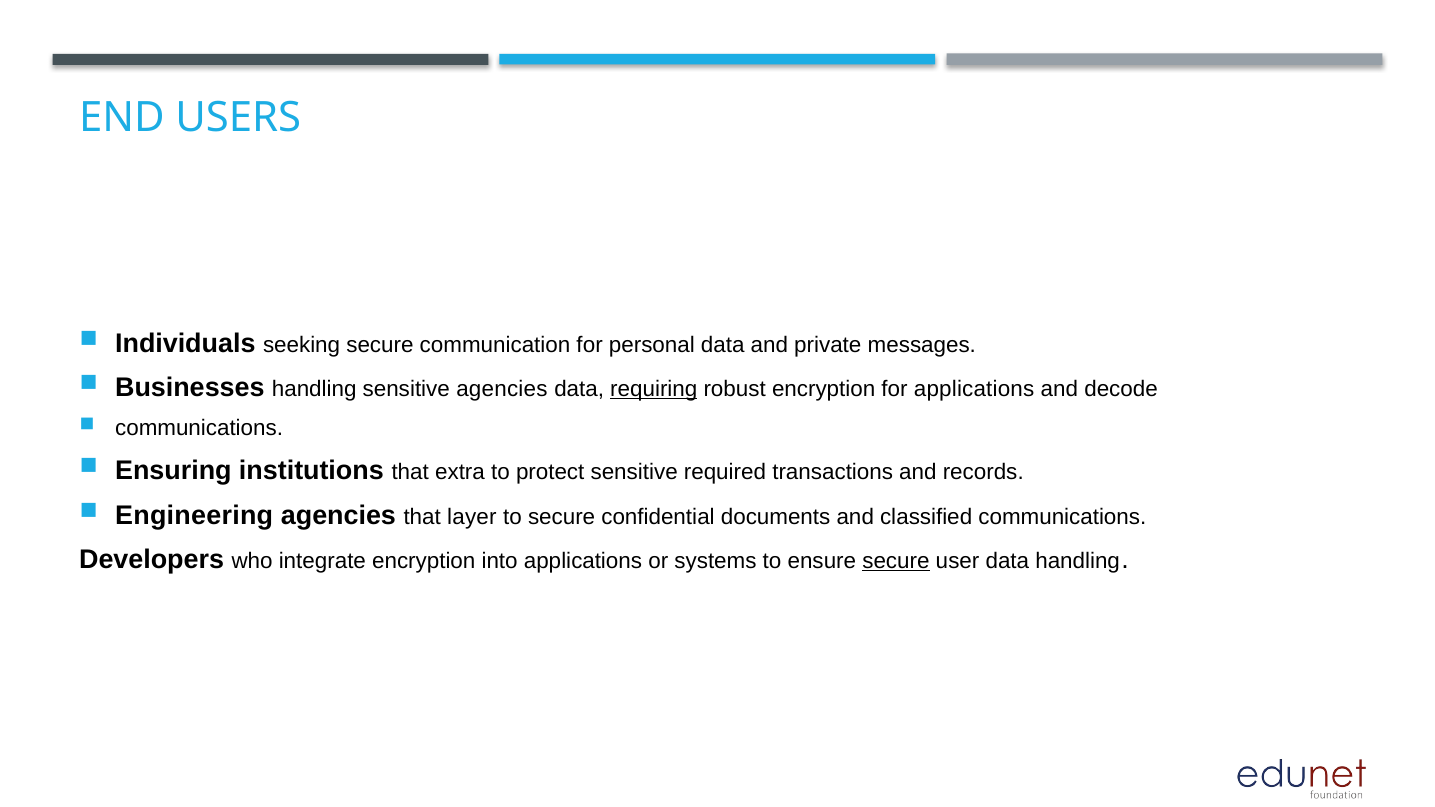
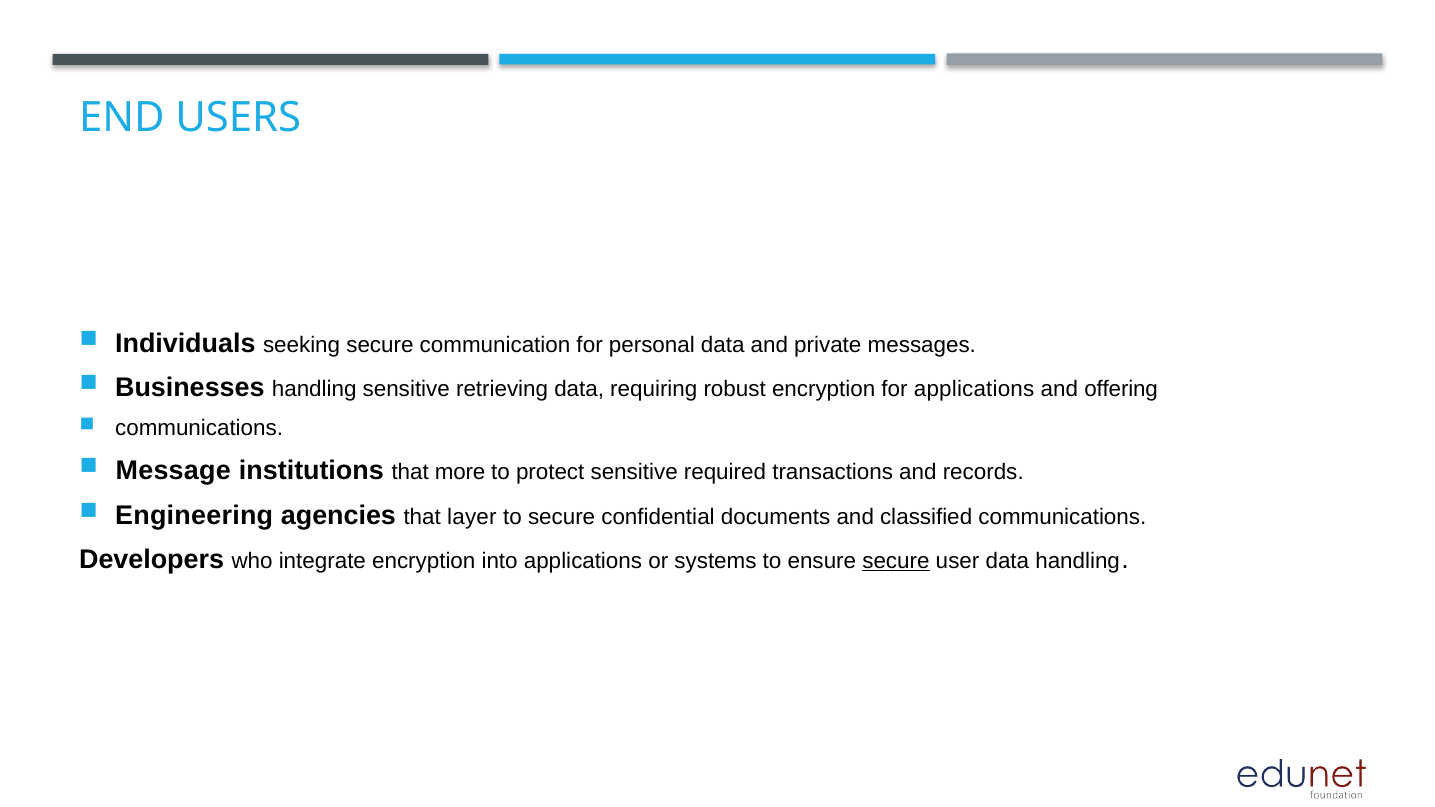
sensitive agencies: agencies -> retrieving (502, 389)
requiring underline: present -> none (654, 389)
decode: decode -> offering (1121, 389)
Ensuring: Ensuring -> Message (173, 471)
extra: extra -> more (460, 472)
